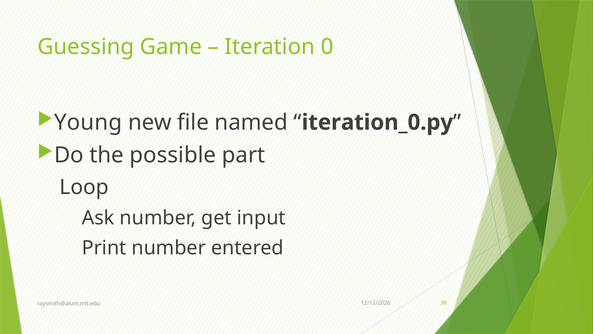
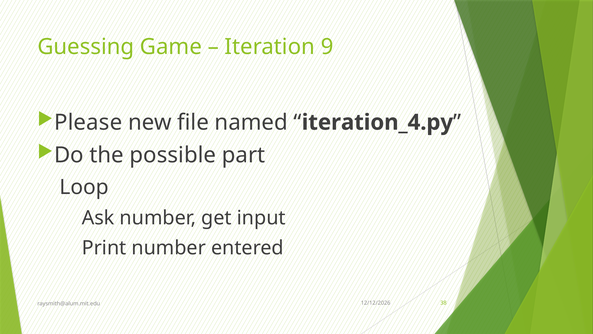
0: 0 -> 9 (327, 47)
Young: Young -> Please (88, 122)
iteration_0.py: iteration_0.py -> iteration_4.py (377, 122)
